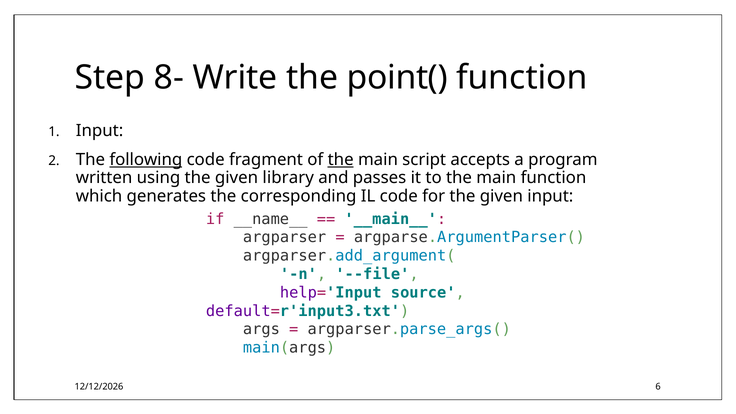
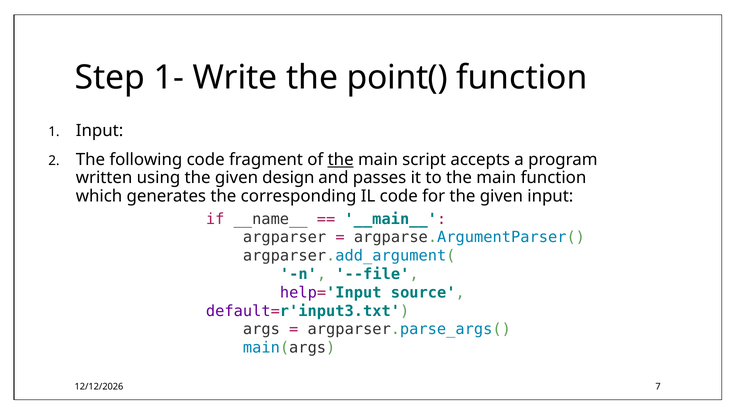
8-: 8- -> 1- (169, 78)
following underline: present -> none (146, 160)
library: library -> design (288, 178)
6: 6 -> 7 (658, 387)
